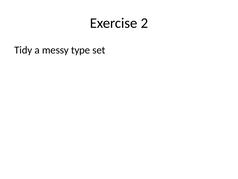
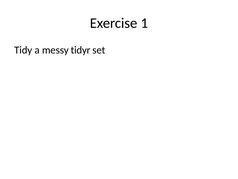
2: 2 -> 1 (144, 23)
type: type -> tidyr (81, 50)
